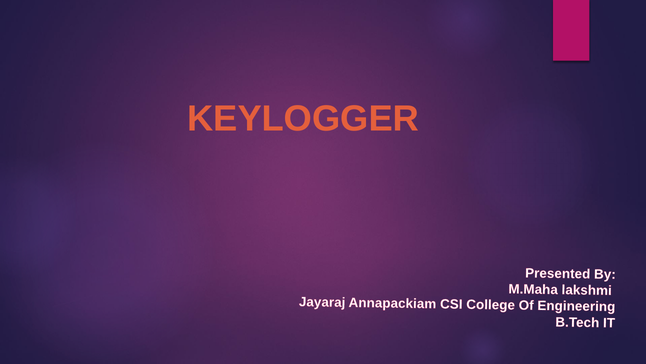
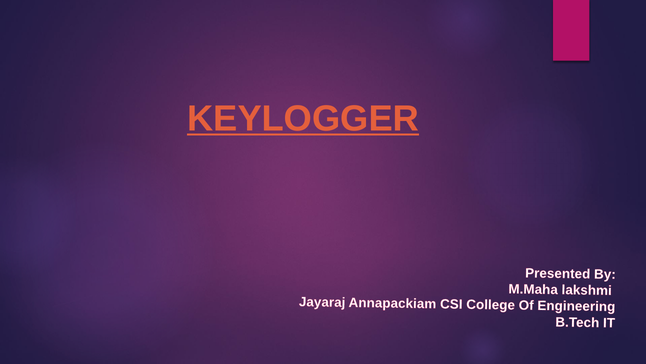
KEYLOGGER underline: none -> present (303, 119)
